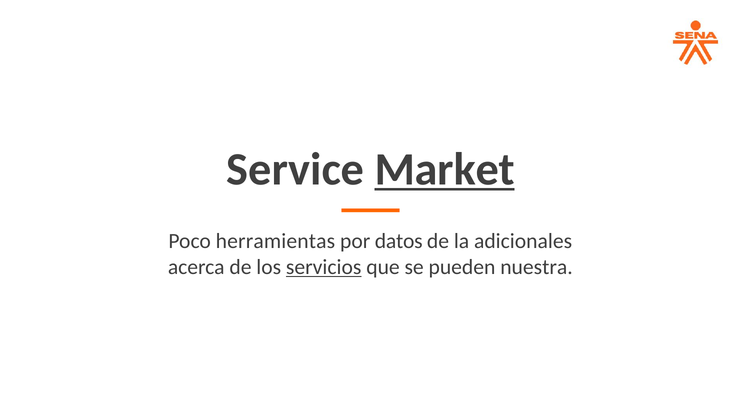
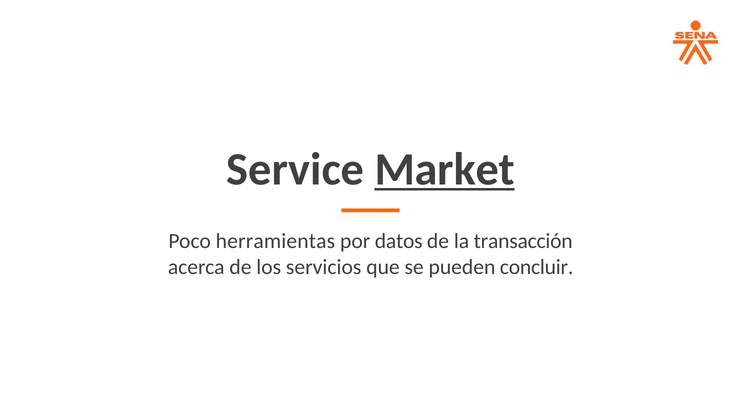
adicionales: adicionales -> transacción (523, 241)
servicios underline: present -> none (324, 267)
nuestra: nuestra -> concluir (537, 267)
